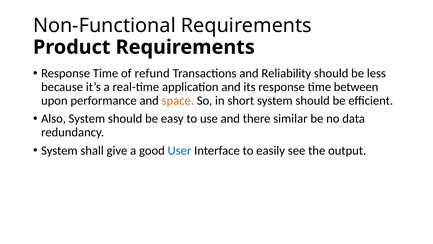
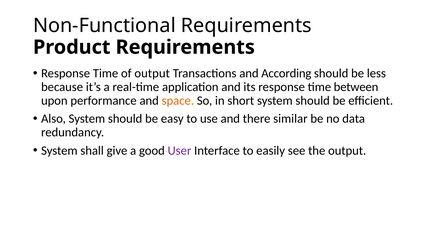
of refund: refund -> output (152, 73)
Reliability: Reliability -> According (286, 73)
User colour: blue -> purple (179, 150)
